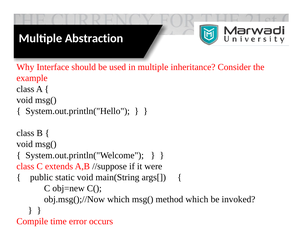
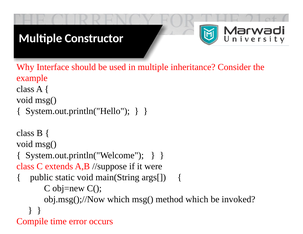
Abstraction: Abstraction -> Constructor (94, 38)
